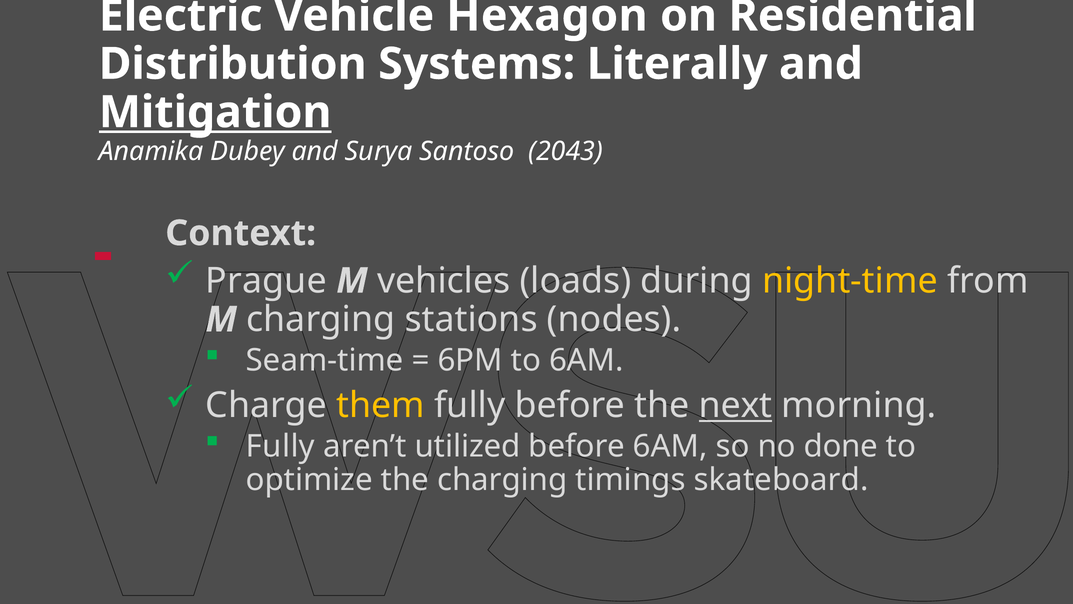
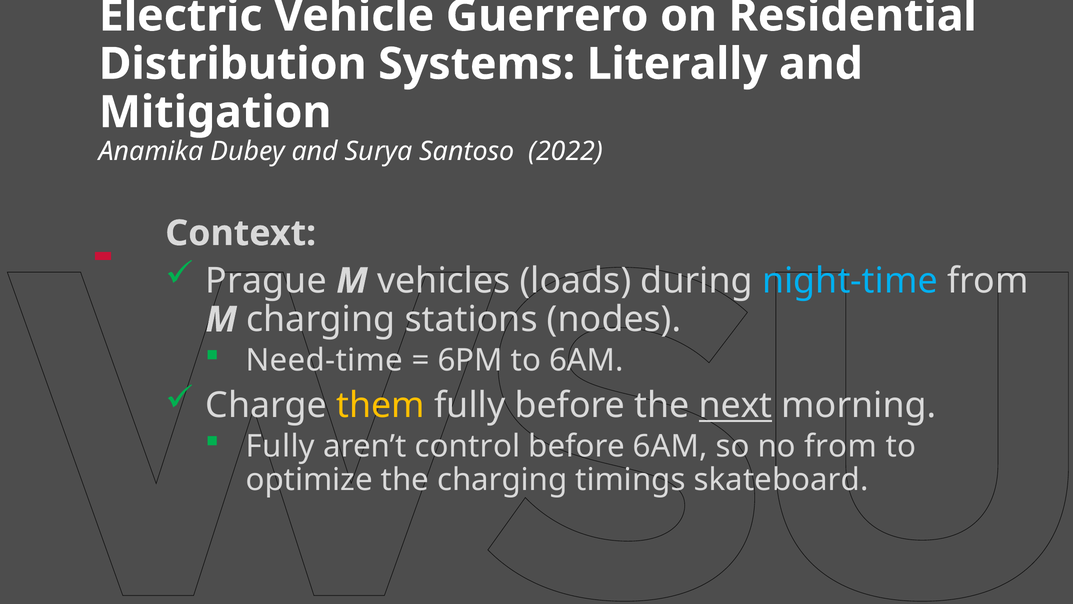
Hexagon: Hexagon -> Guerrero (547, 16)
Mitigation underline: present -> none (215, 112)
2043: 2043 -> 2022 (566, 151)
night-time colour: yellow -> light blue (850, 281)
Seam-time: Seam-time -> Need-time (324, 360)
utilized: utilized -> control (467, 446)
no done: done -> from (841, 446)
